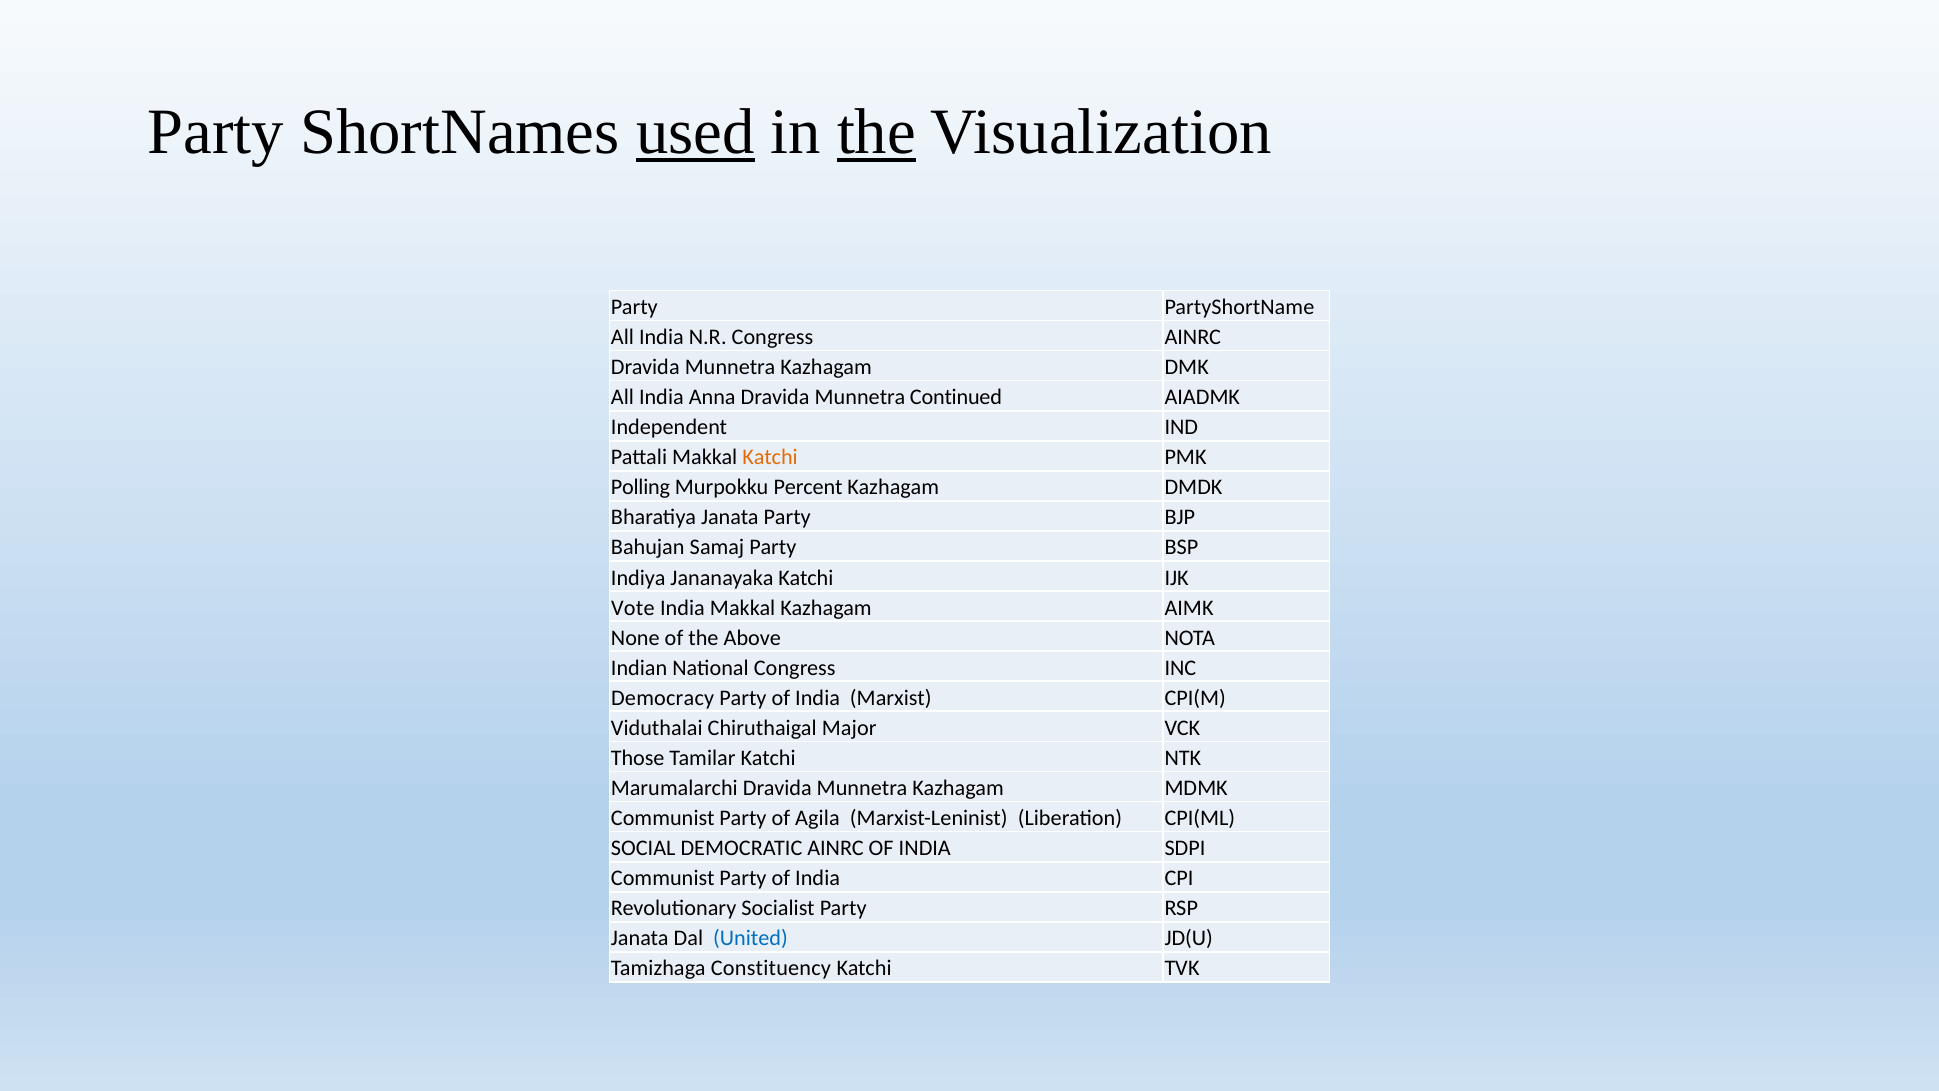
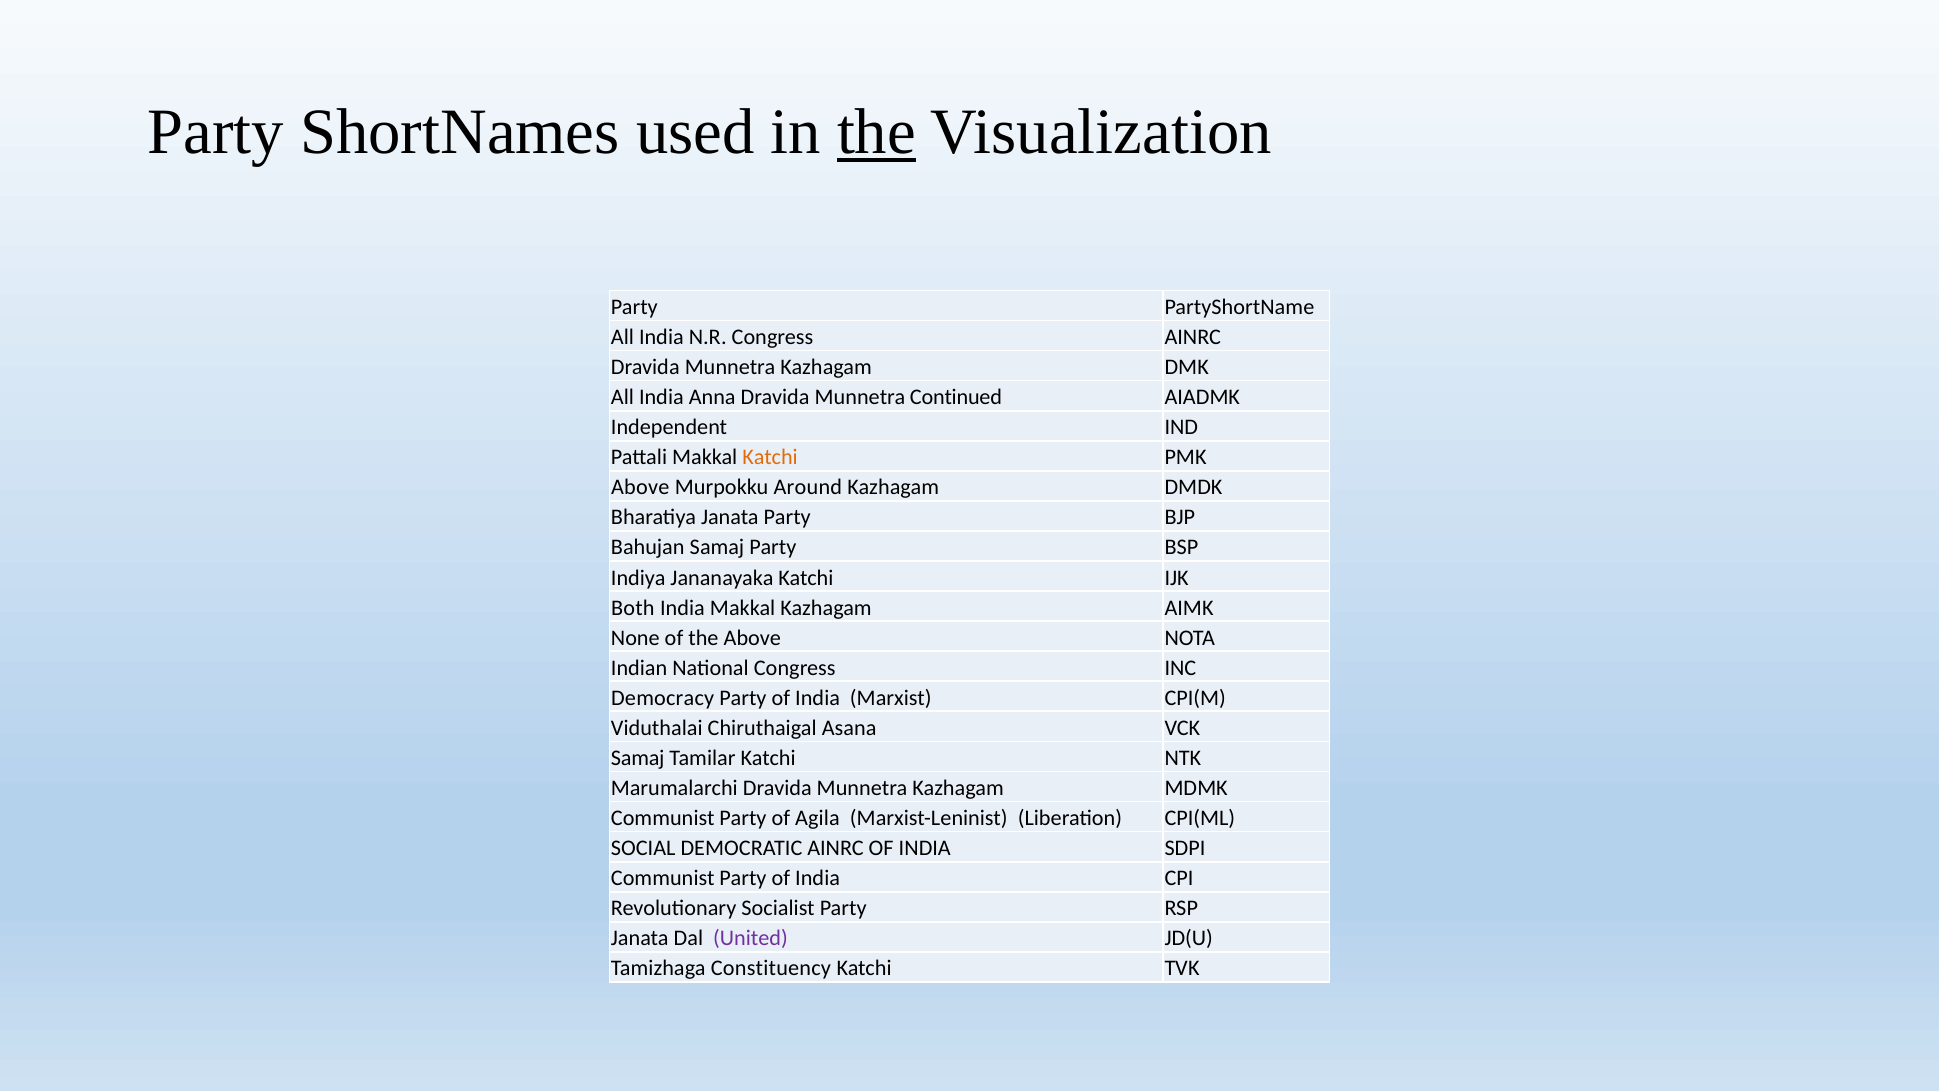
used underline: present -> none (695, 132)
Polling: Polling -> Above (640, 487)
Percent: Percent -> Around (808, 487)
Vote: Vote -> Both (633, 608)
Major: Major -> Asana (849, 728)
Those: Those -> Samaj (638, 758)
United colour: blue -> purple (750, 938)
